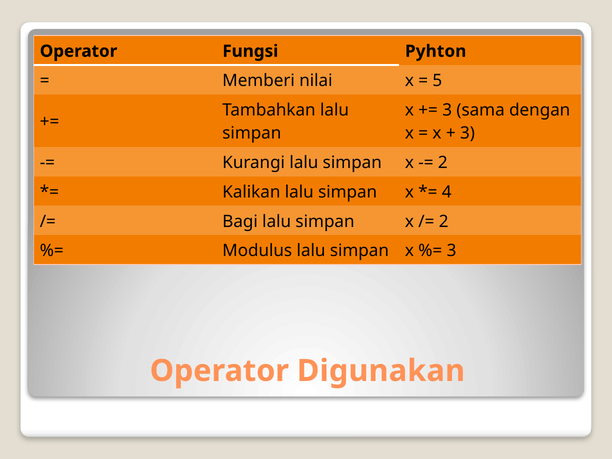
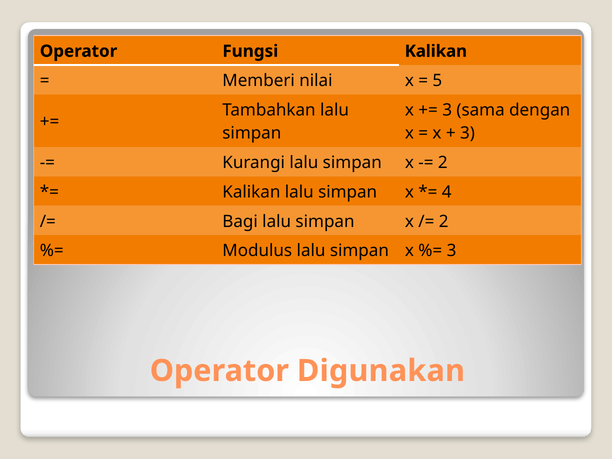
Fungsi Pyhton: Pyhton -> Kalikan (436, 51)
